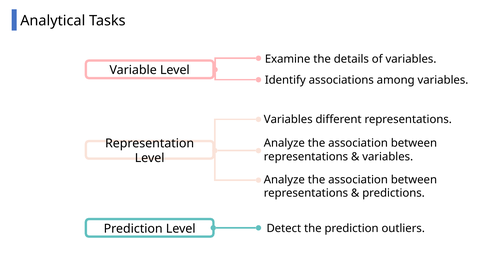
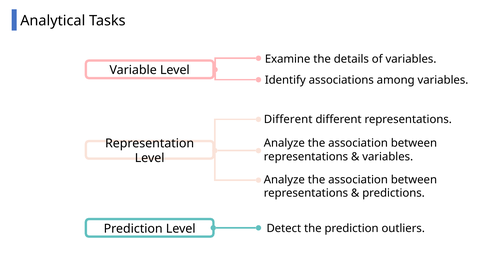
Variables: Variables -> Different (288, 119)
